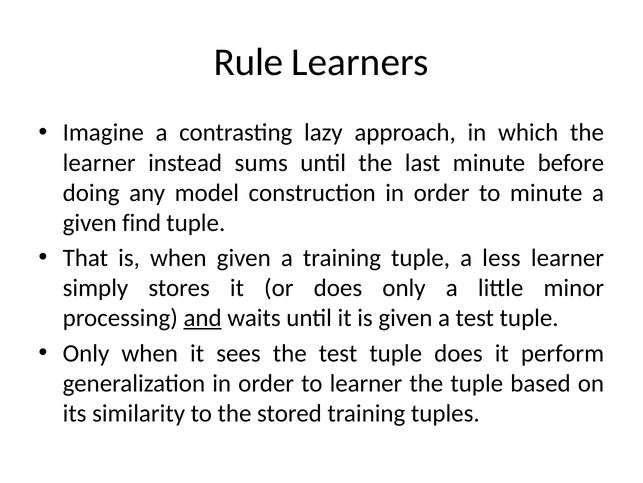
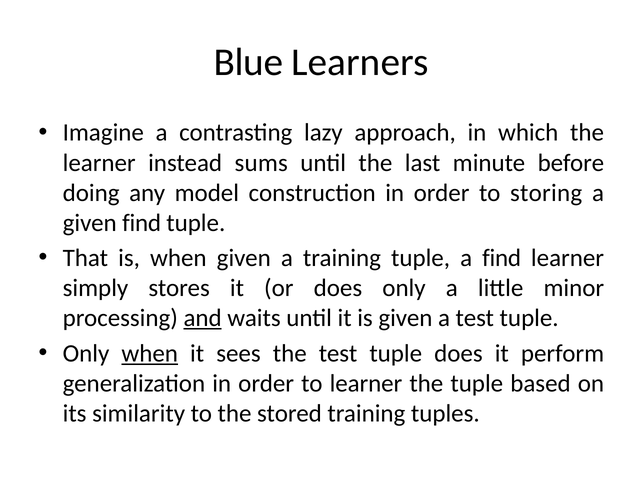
Rule: Rule -> Blue (249, 62)
to minute: minute -> storing (546, 193)
a less: less -> find (502, 258)
when underline: none -> present (150, 353)
